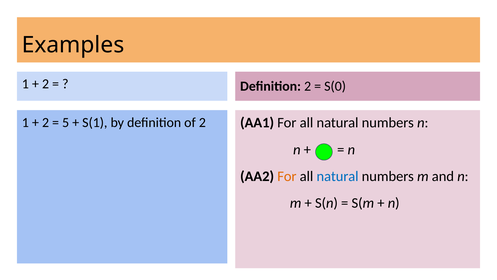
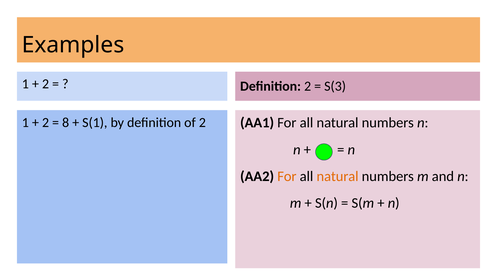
S(0: S(0 -> S(3 (335, 86)
5: 5 -> 8 (66, 122)
natural colour: blue -> orange (338, 176)
